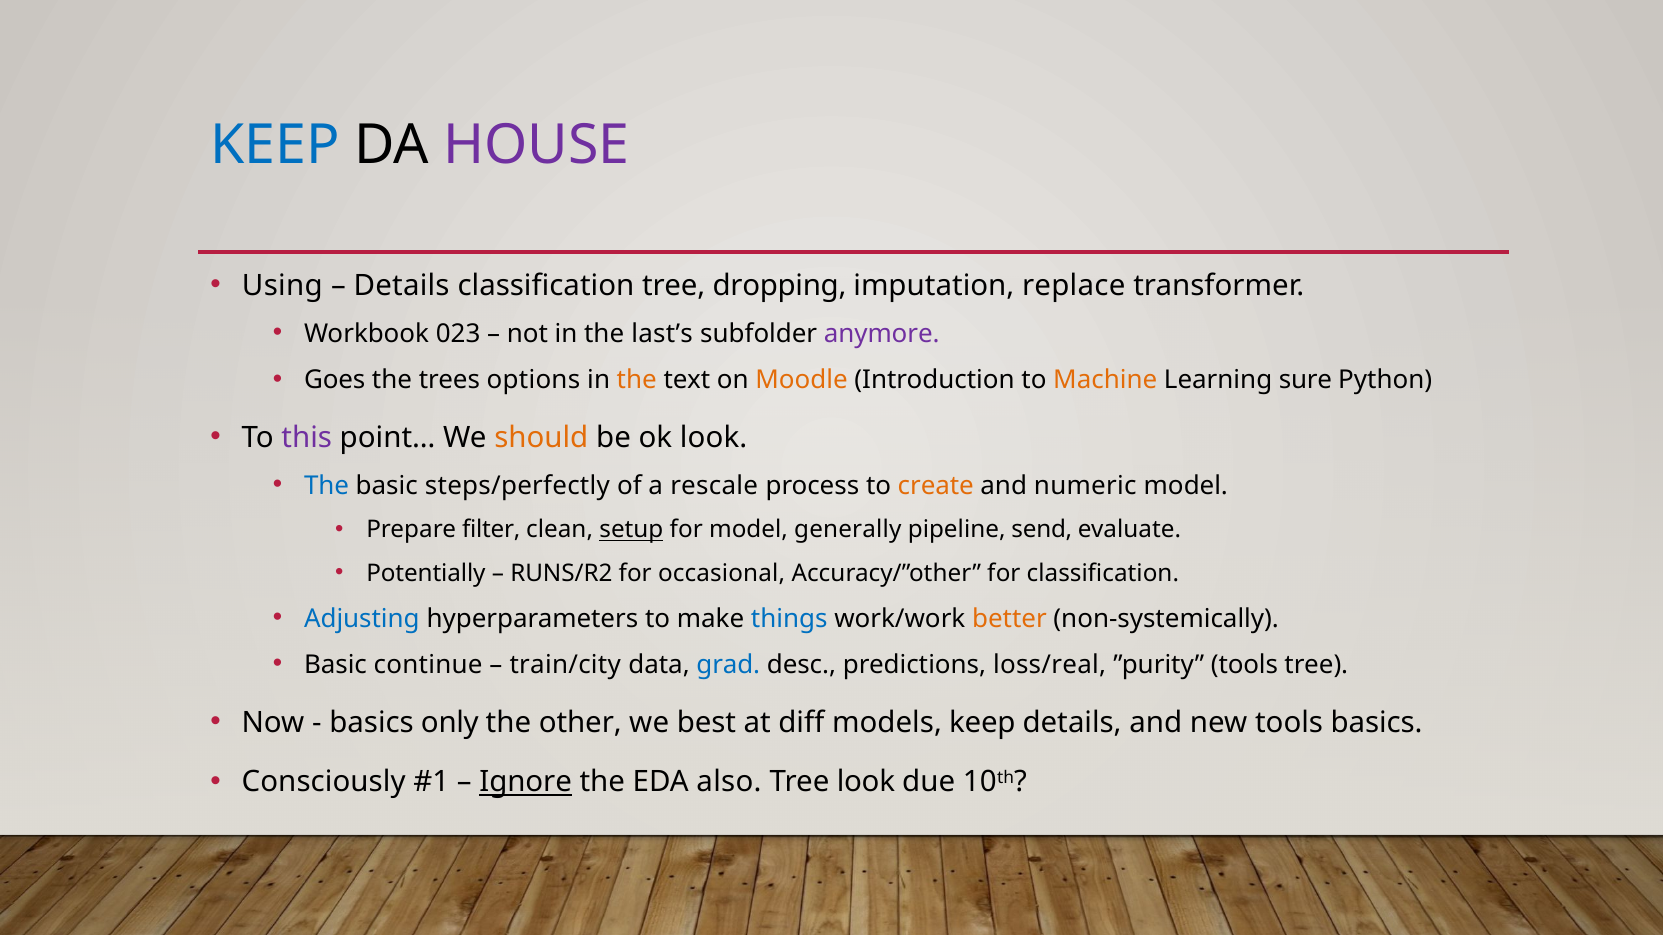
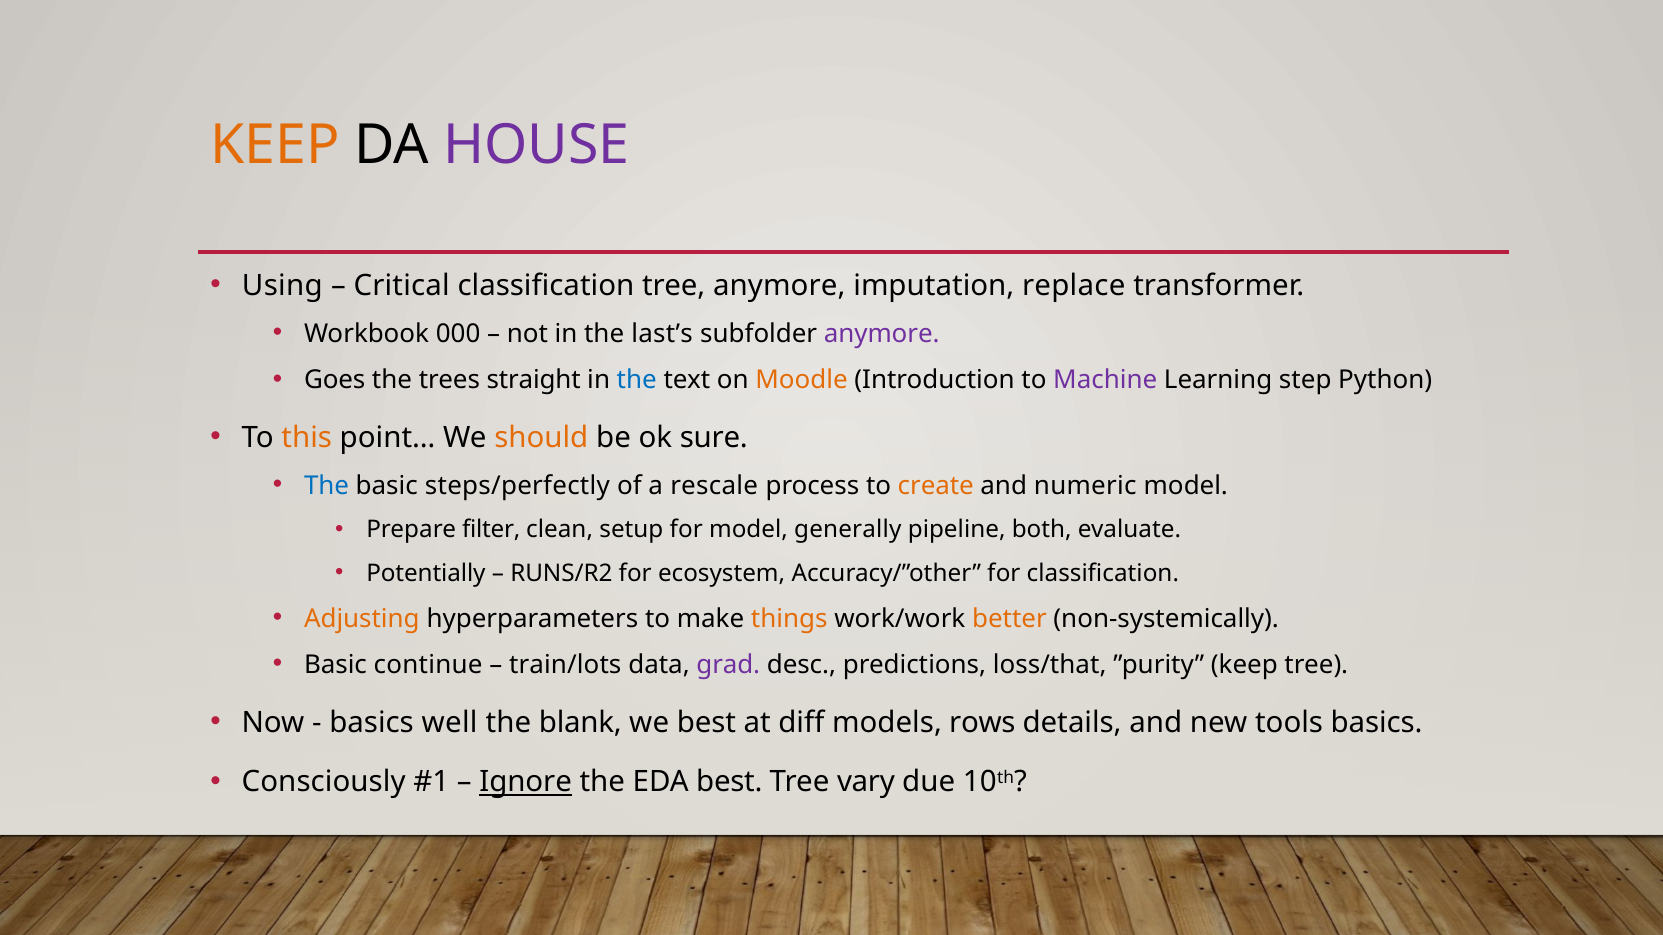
KEEP colour: blue -> orange (275, 146)
Details: Details -> Critical (402, 286)
tree dropping: dropping -> anymore (779, 286)
023: 023 -> 000 (458, 334)
options: options -> straight (534, 380)
the colour: orange -> blue (637, 380)
Machine colour: orange -> purple (1105, 380)
sure: sure -> step (1305, 380)
this colour: purple -> orange (307, 438)
ok look: look -> sure (714, 438)
setup underline: present -> none (631, 530)
send: send -> both (1042, 530)
occasional: occasional -> ecosystem (722, 574)
Adjusting colour: blue -> orange (362, 619)
things colour: blue -> orange (789, 619)
train/city: train/city -> train/lots (565, 665)
grad colour: blue -> purple (728, 665)
loss/real: loss/real -> loss/that (1050, 665)
”purity tools: tools -> keep (1244, 665)
only: only -> well (450, 723)
other: other -> blank (580, 723)
models keep: keep -> rows (982, 723)
EDA also: also -> best (729, 783)
Tree look: look -> vary (866, 783)
